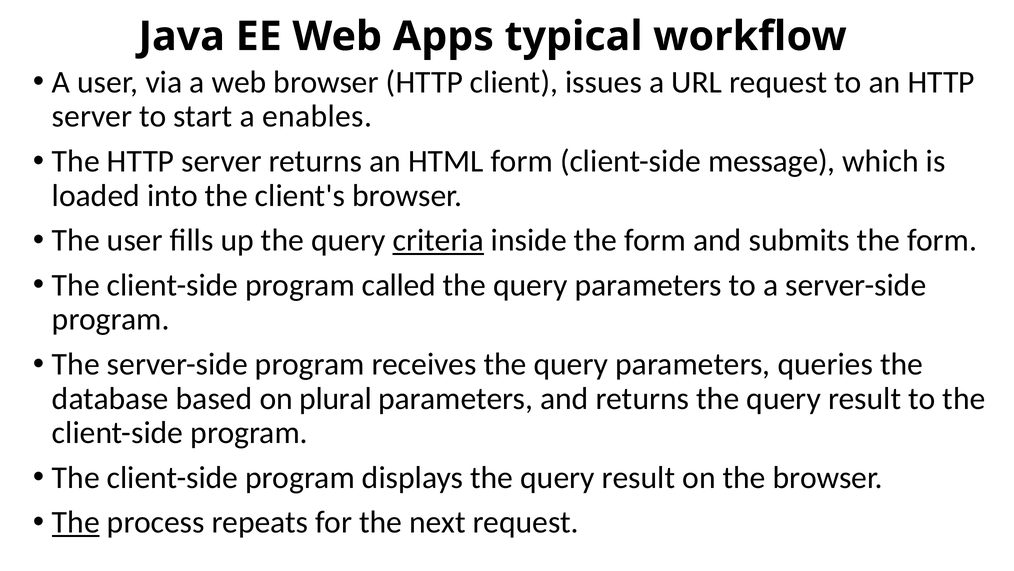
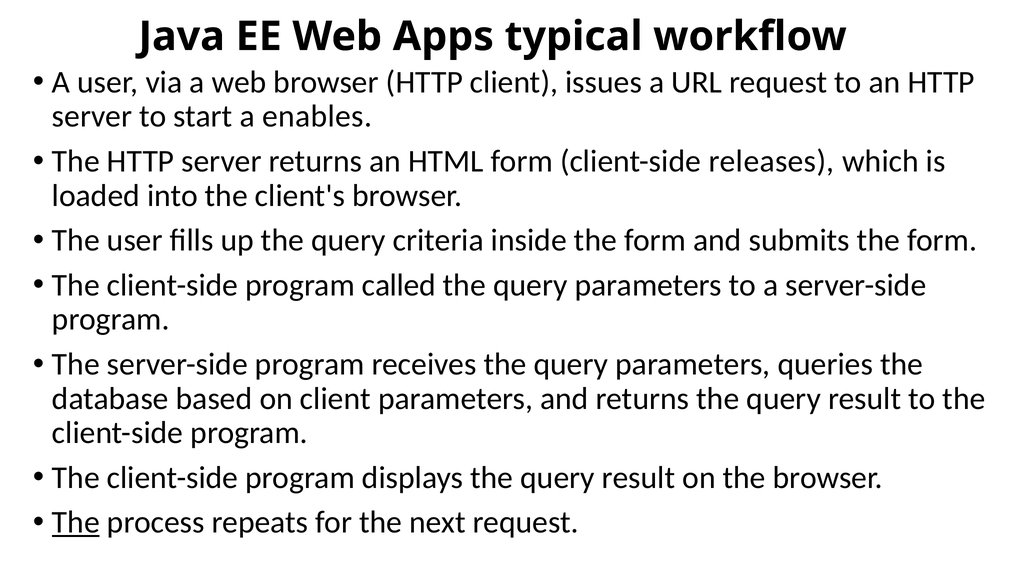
message: message -> releases (771, 161)
criteria underline: present -> none (438, 240)
on plural: plural -> client (335, 398)
